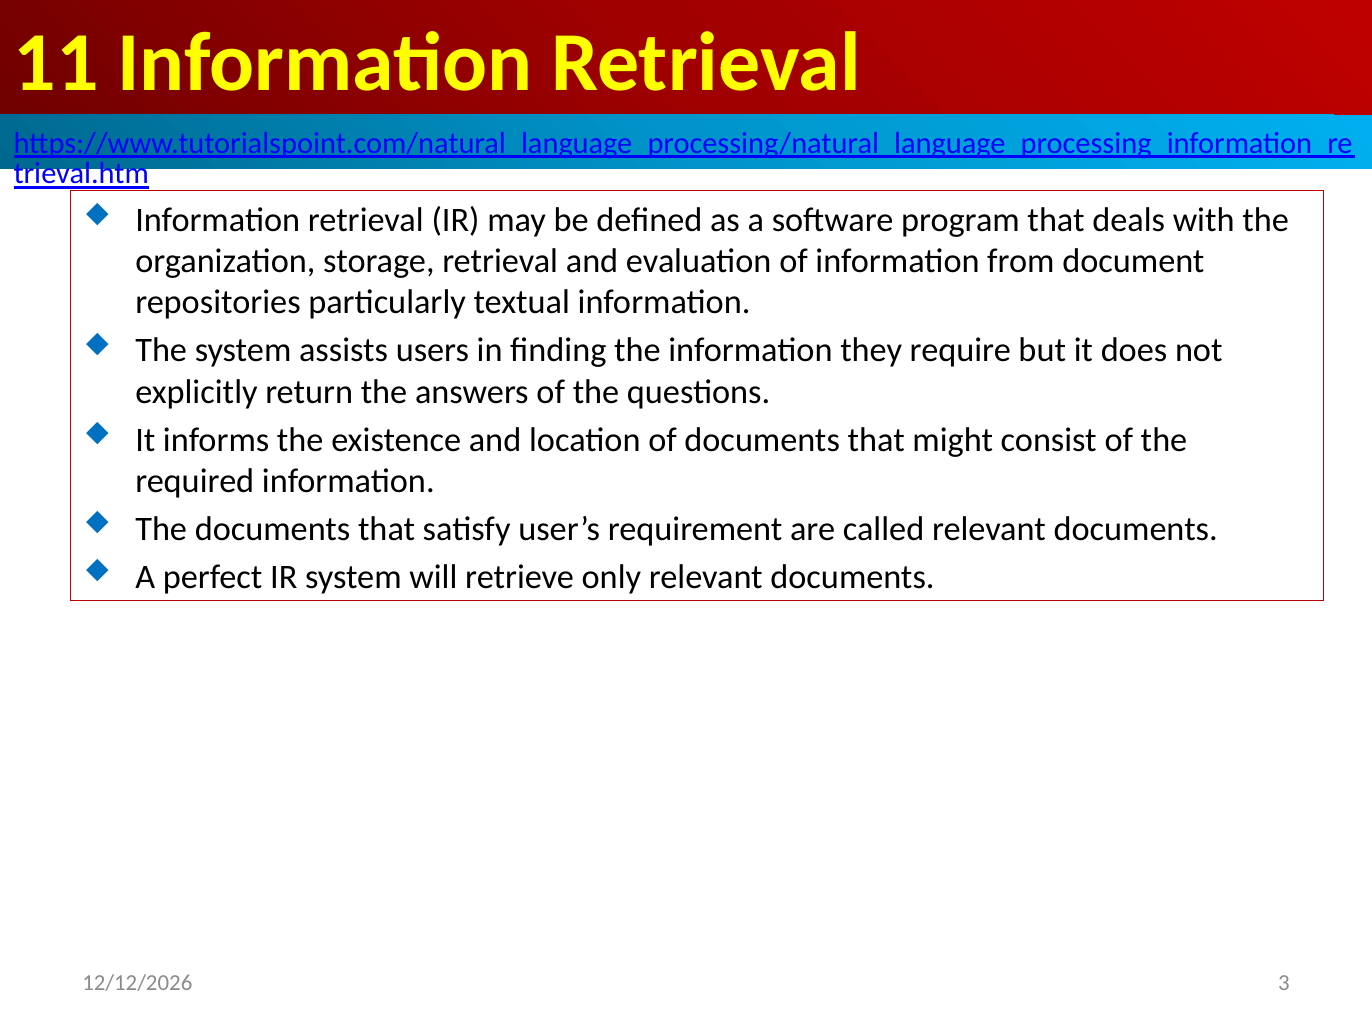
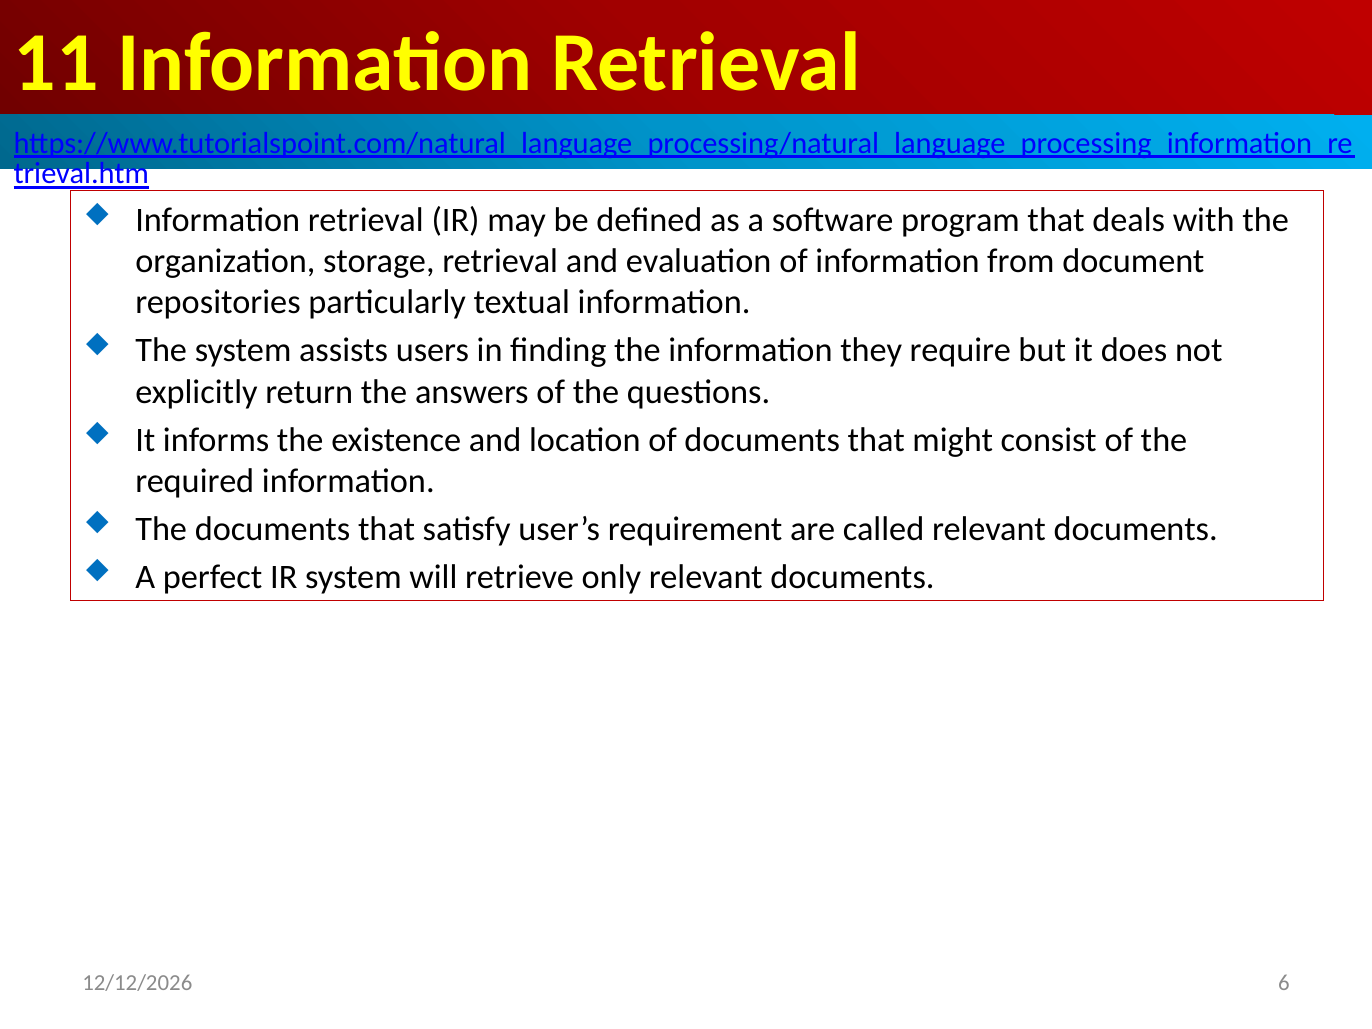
3: 3 -> 6 (1284, 982)
